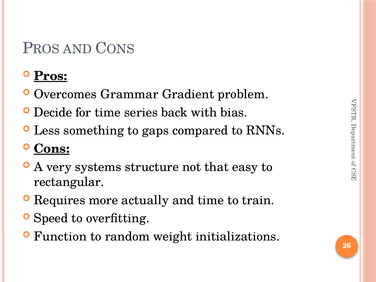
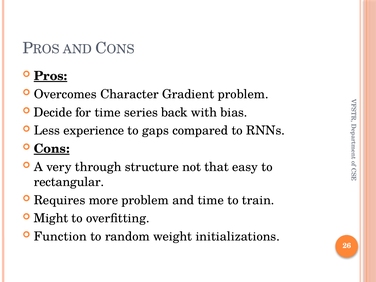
Grammar: Grammar -> Character (129, 94)
something: something -> experience (94, 131)
systems: systems -> through (98, 167)
more actually: actually -> problem (145, 200)
Speed: Speed -> Might (51, 218)
